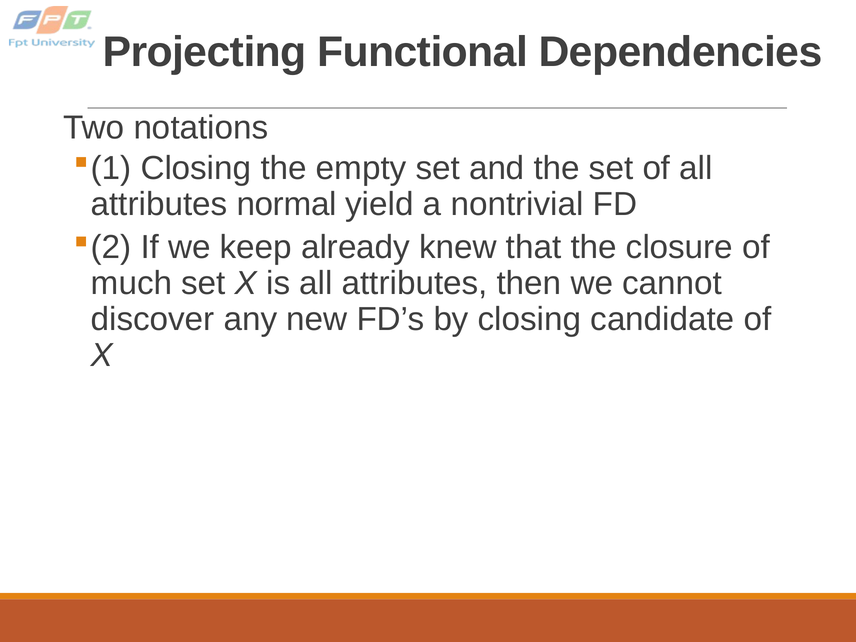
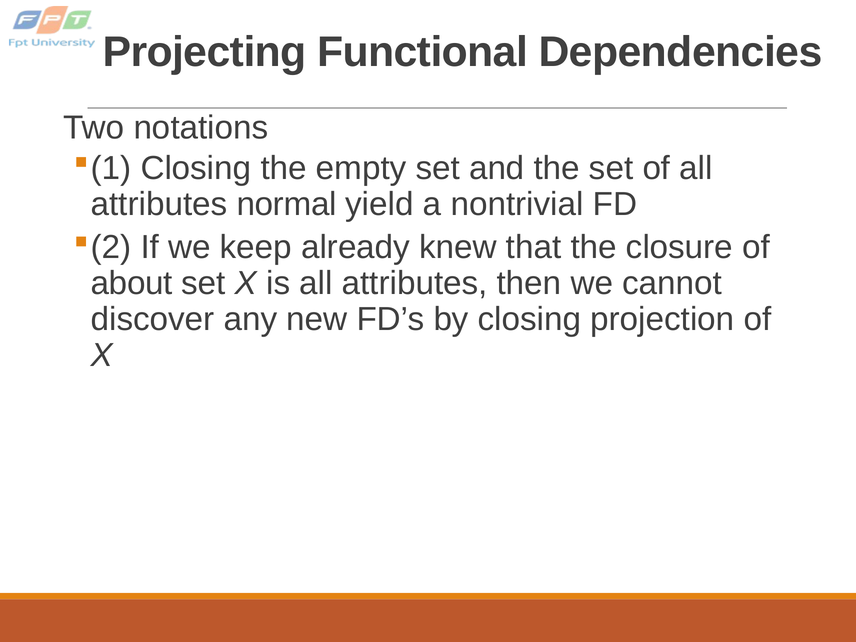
much: much -> about (132, 283)
candidate: candidate -> projection (662, 319)
